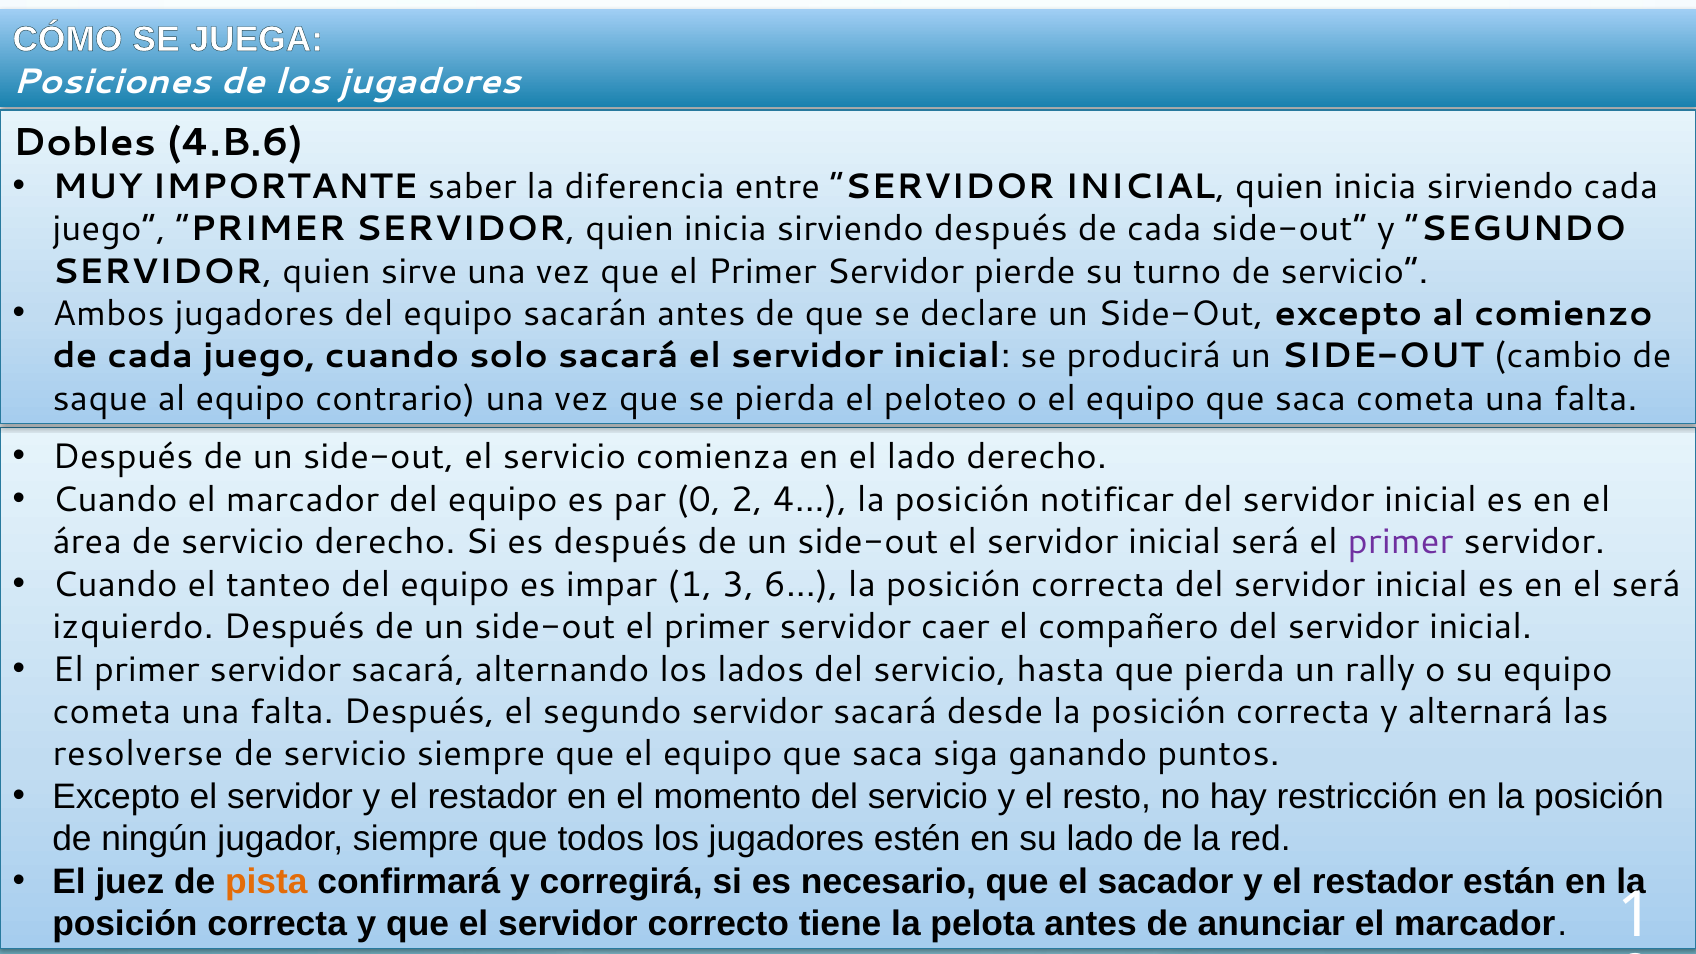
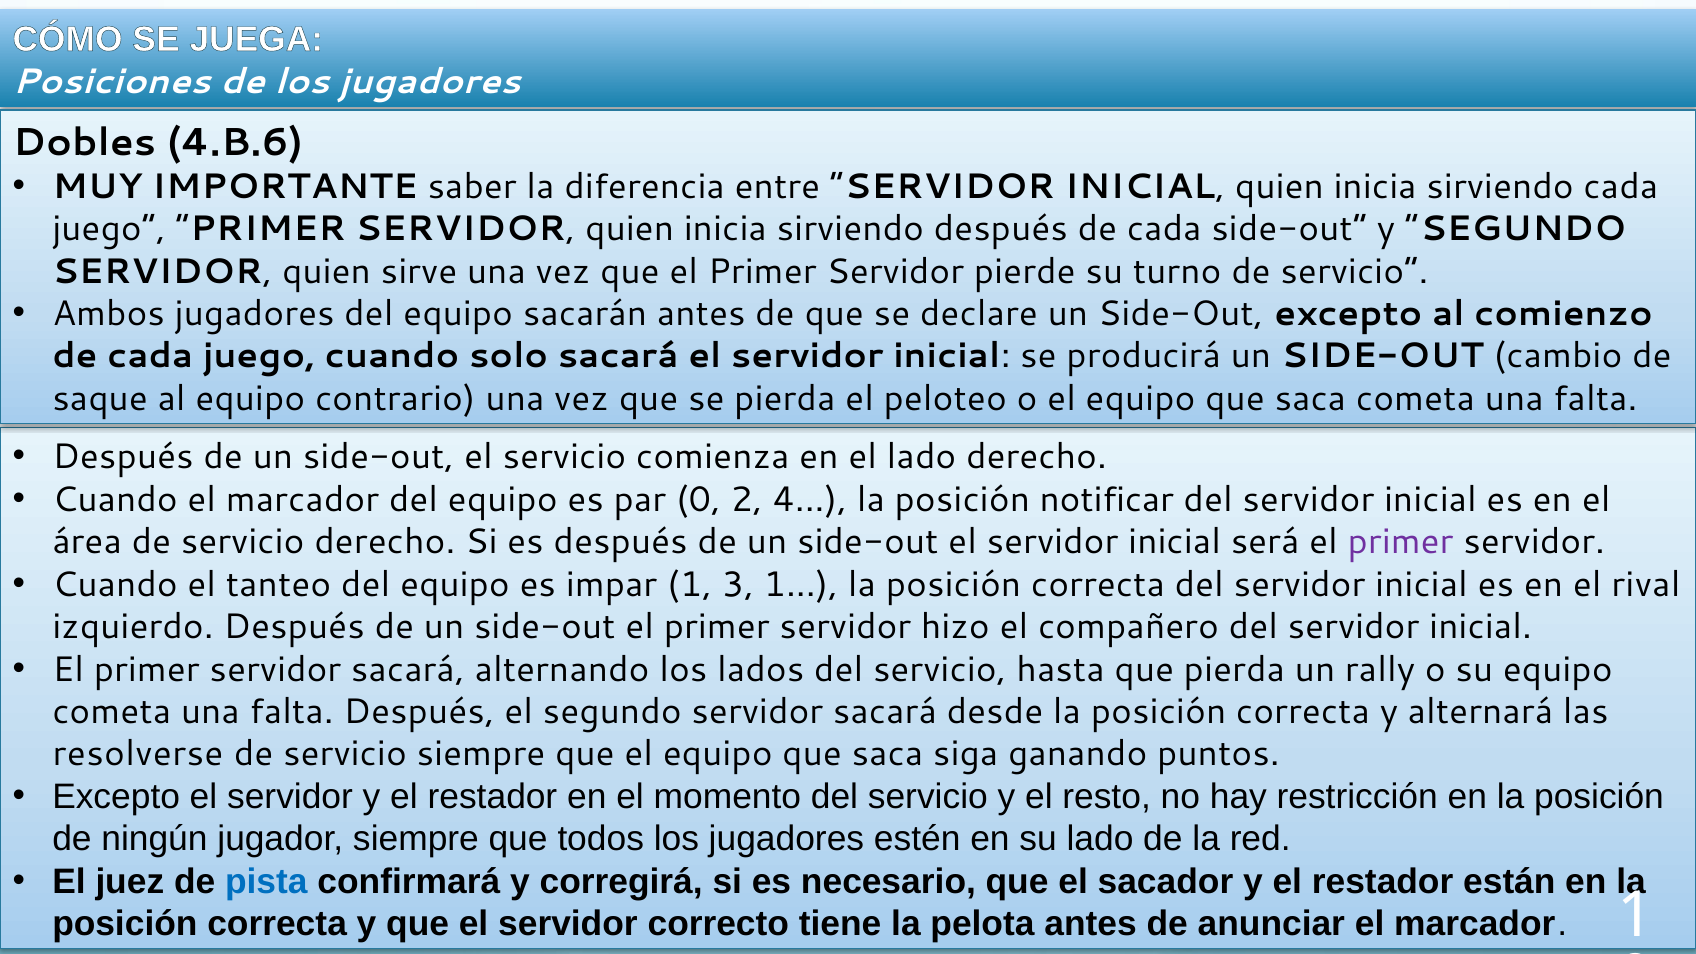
3 6: 6 -> 1 (801, 585)
el será: será -> rival (1646, 585)
caer: caer -> hizo (955, 627)
pista colour: orange -> blue (266, 881)
